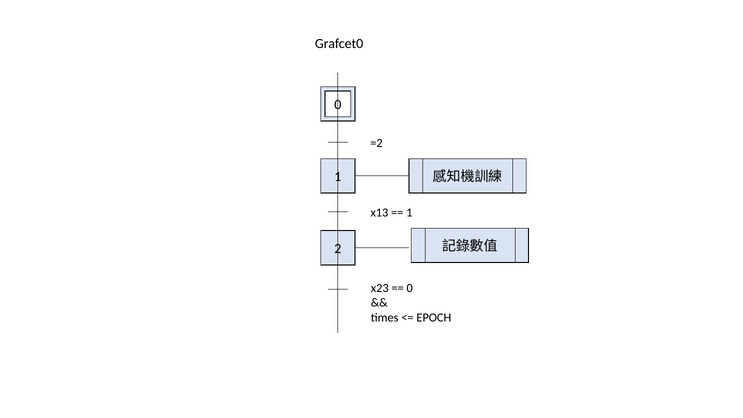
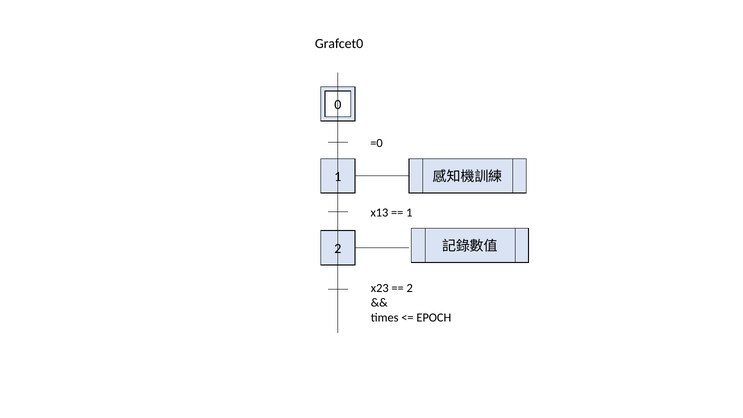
=2: =2 -> =0 (376, 143)
0: 0 -> 2 (410, 288)
